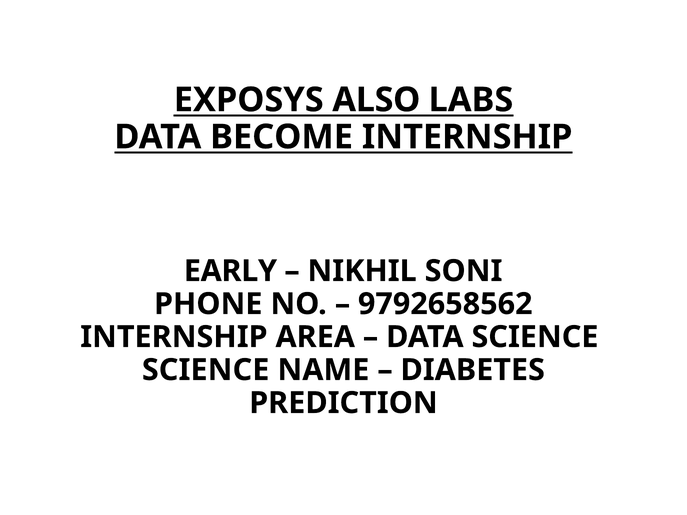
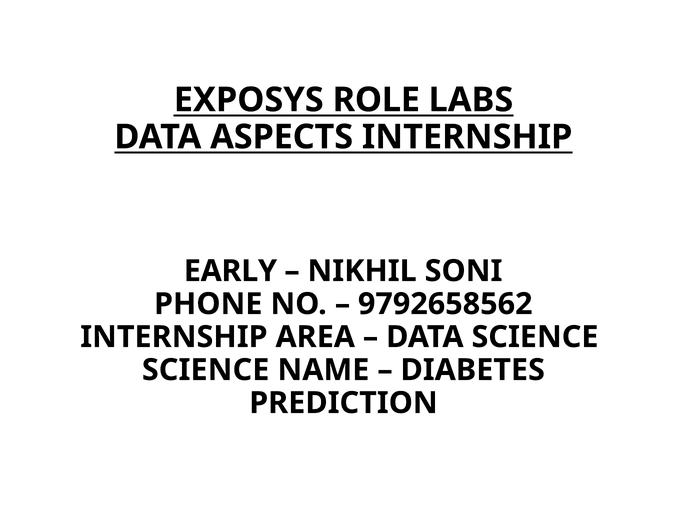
ALSO: ALSO -> ROLE (376, 100)
BECOME: BECOME -> ASPECTS (282, 137)
